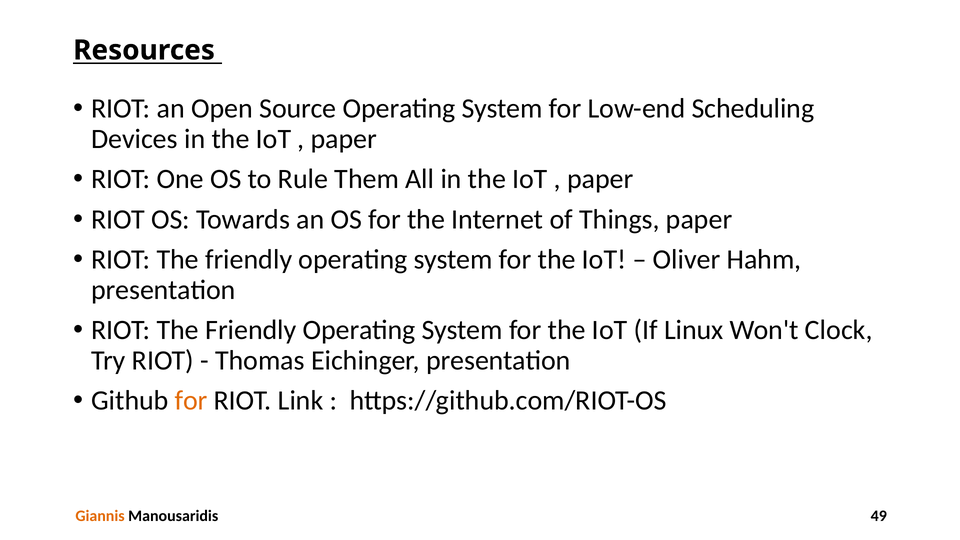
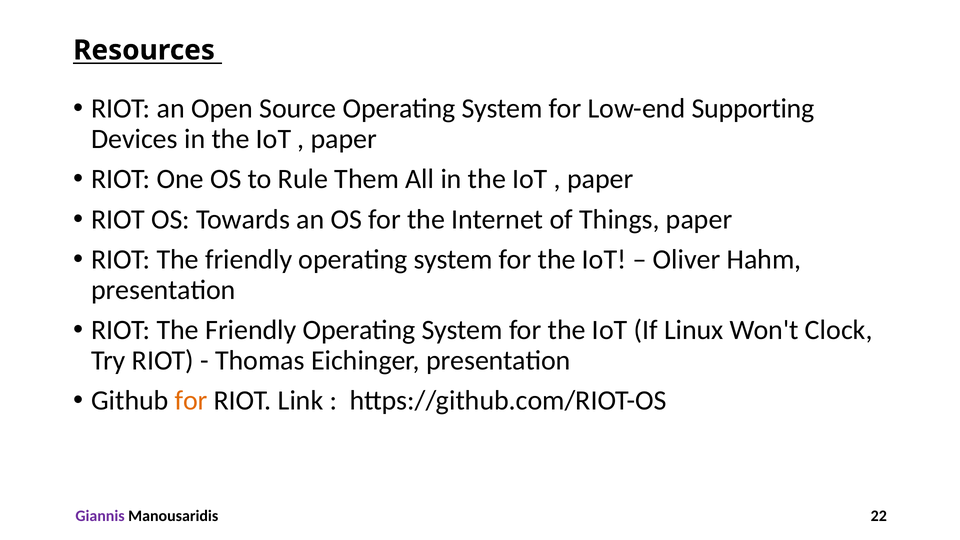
Scheduling: Scheduling -> Supporting (753, 109)
Giannis colour: orange -> purple (100, 516)
49: 49 -> 22 (879, 516)
